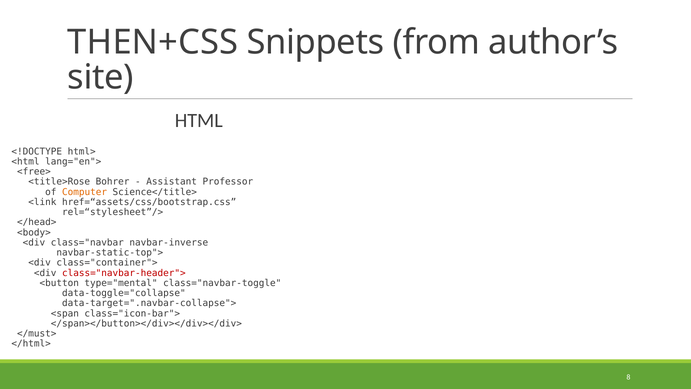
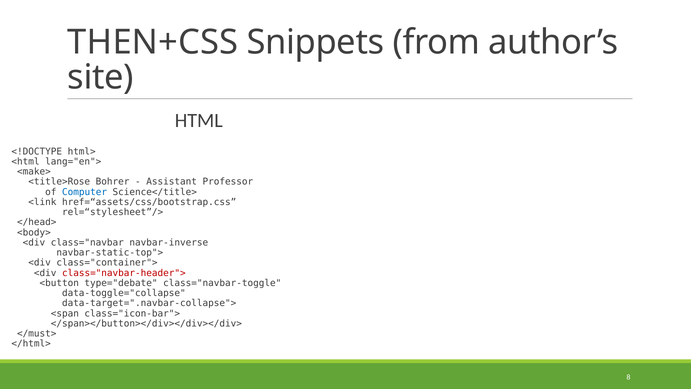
<free>: <free> -> <make> (34, 172)
Computer colour: orange -> blue (85, 192)
type="mental: type="mental -> type="debate (121, 283)
